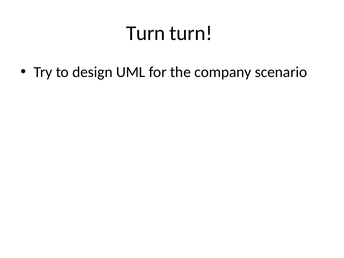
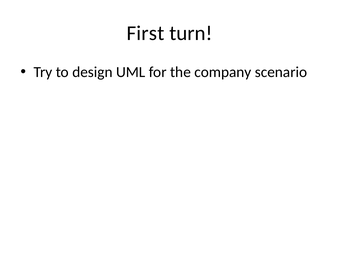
Turn: Turn -> First (145, 33)
